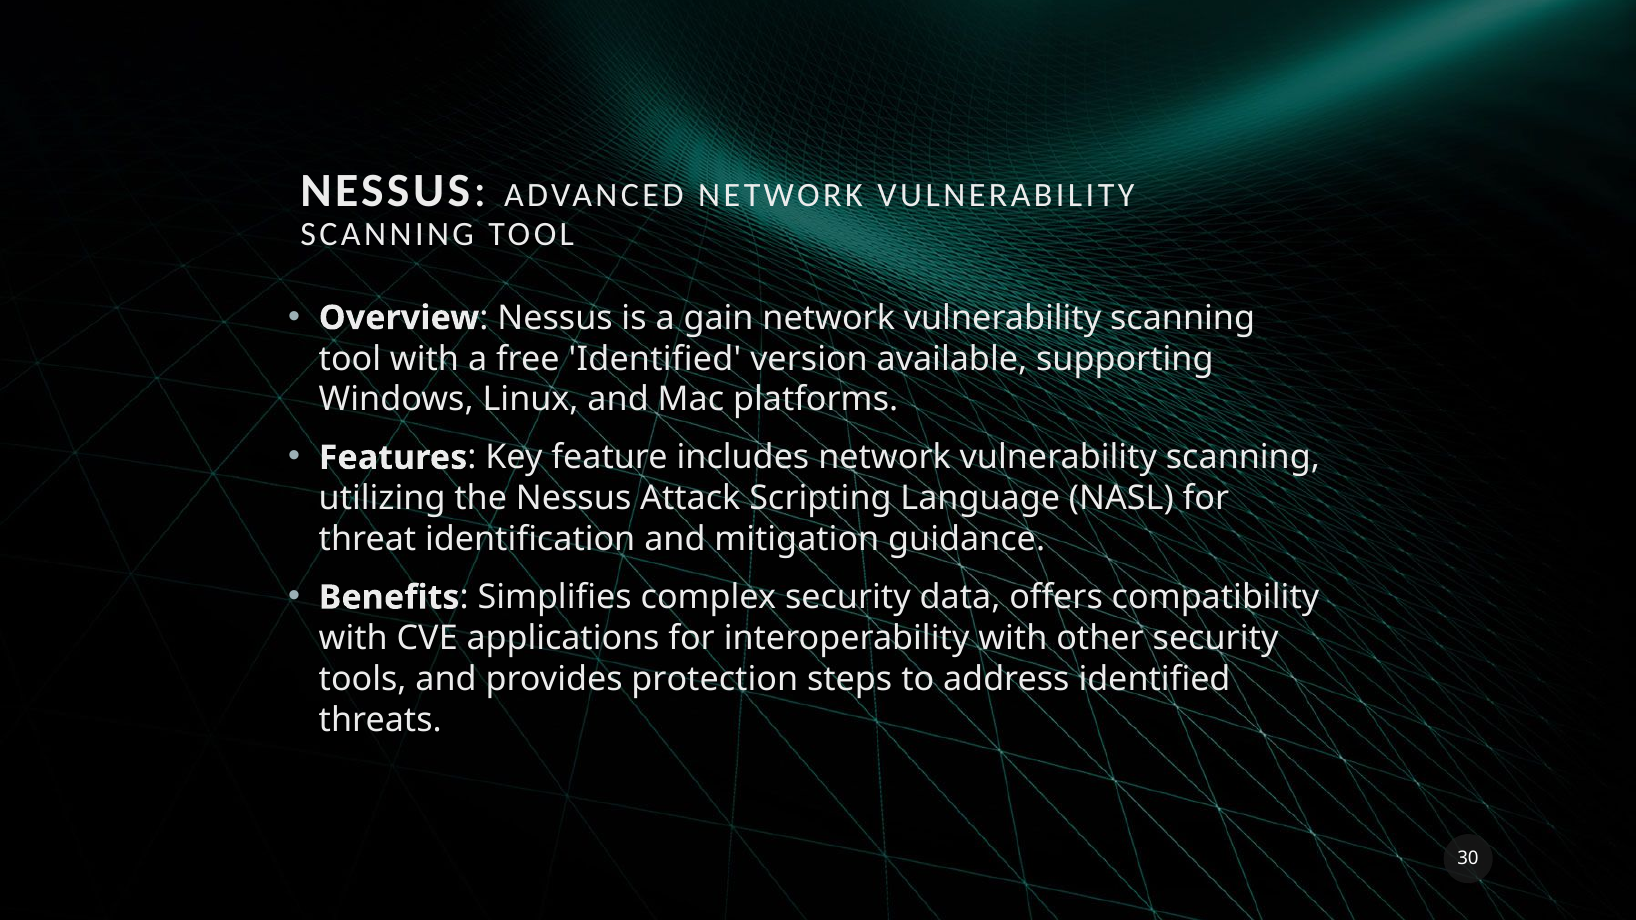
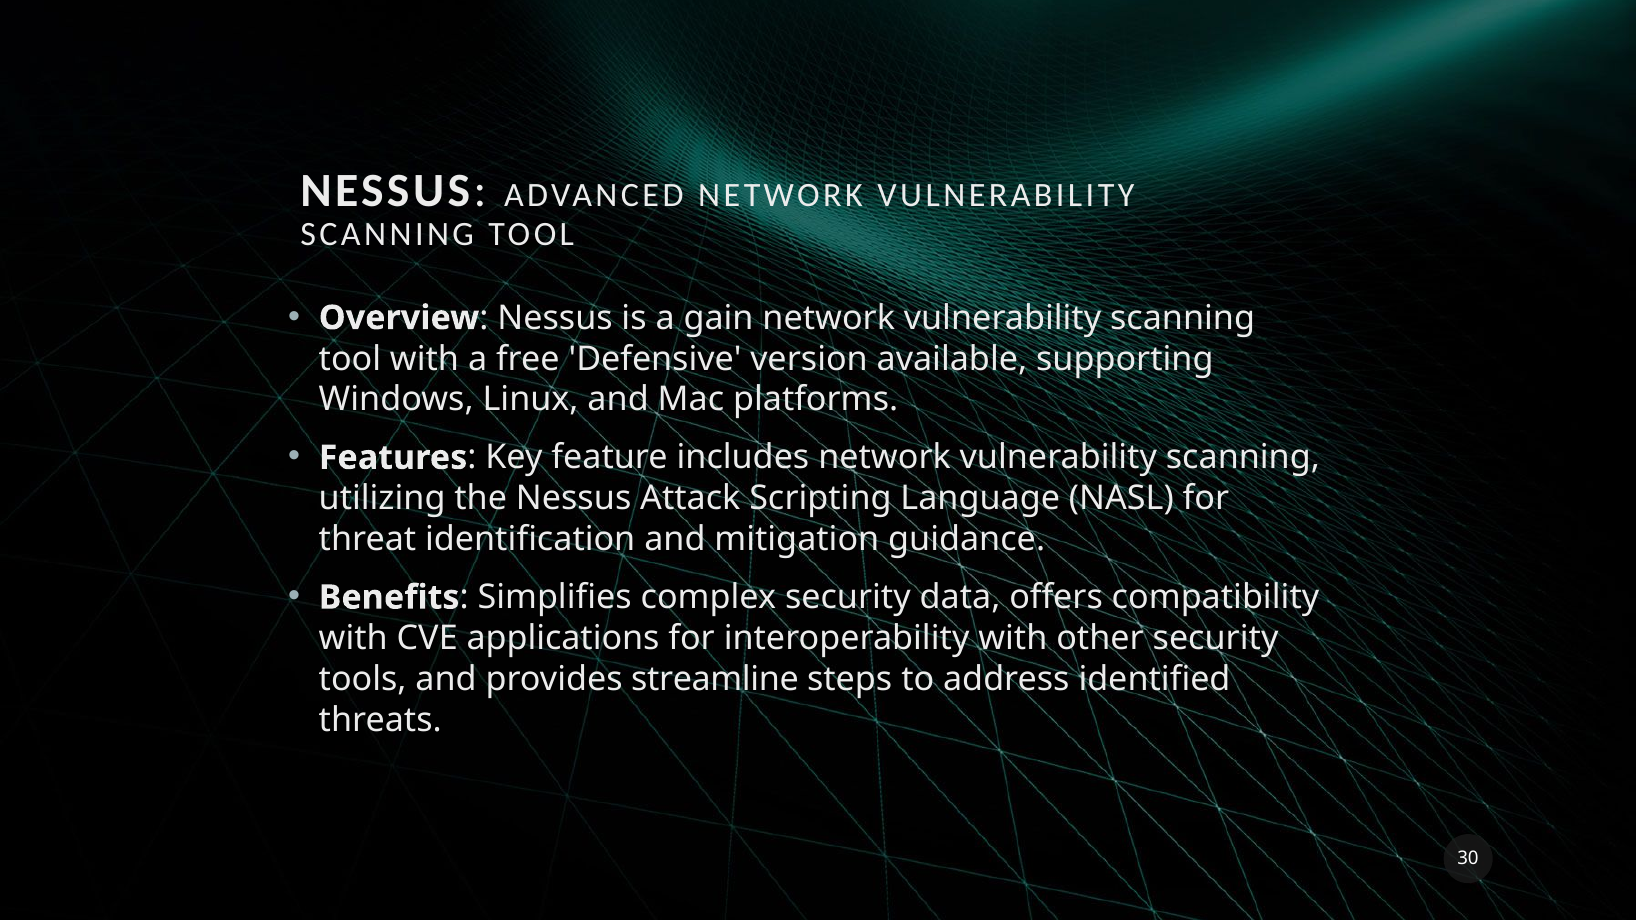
free Identified: Identified -> Defensive (655, 359)
protection: protection -> streamline (715, 679)
